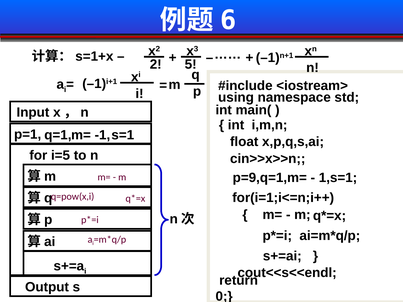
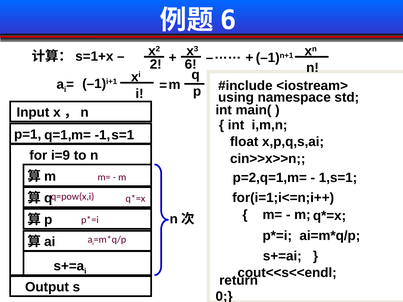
5: 5 -> 6 (191, 64)
i=5: i=5 -> i=9 (61, 155)
p=9,q=1,m=: p=9,q=1,m= -> p=2,q=1,m= (270, 178)
